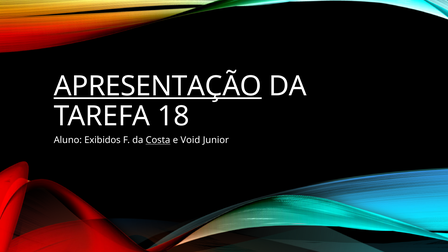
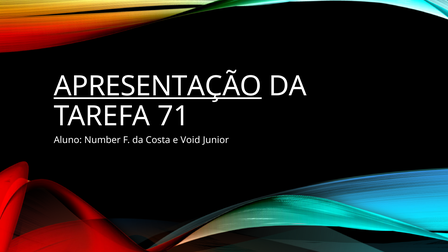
18: 18 -> 71 (173, 116)
Exibidos: Exibidos -> Number (102, 140)
Costa underline: present -> none (158, 140)
